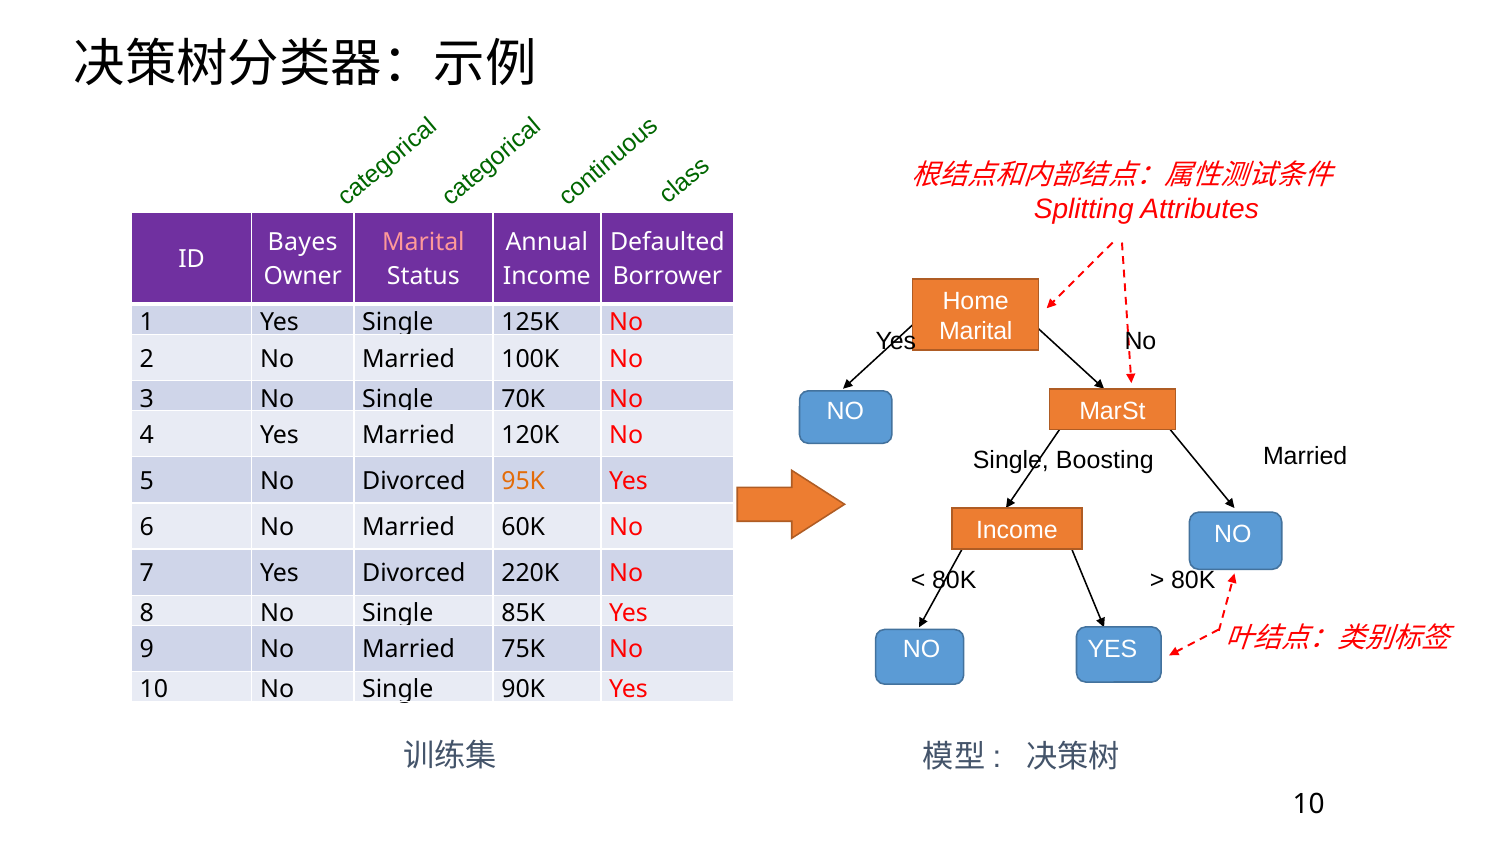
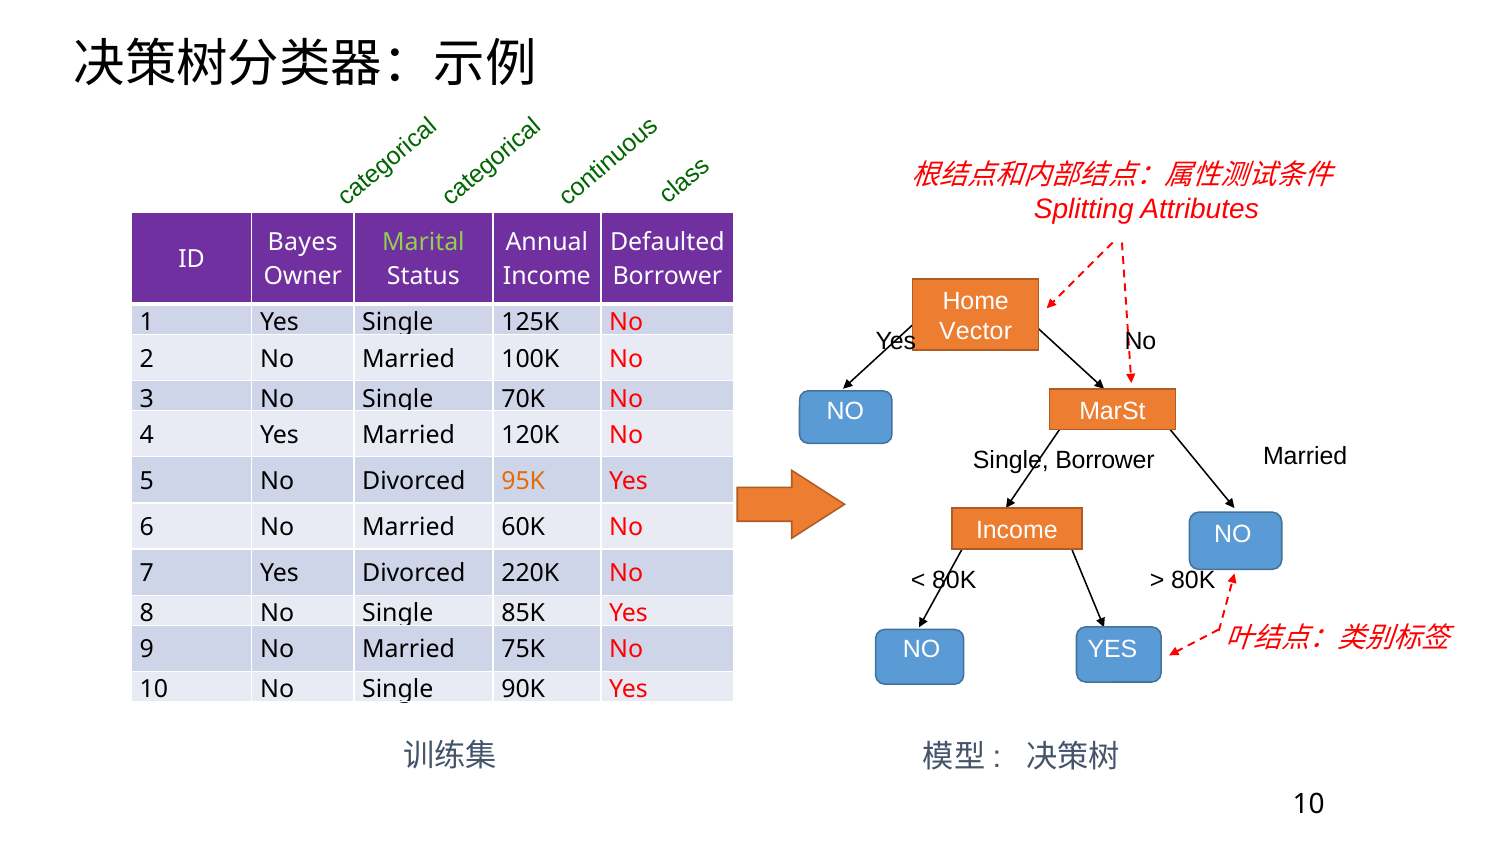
Marital colour: pink -> light green (423, 243)
Marital: Marital -> Vector (976, 331)
Single Boosting: Boosting -> Borrower (1105, 461)
